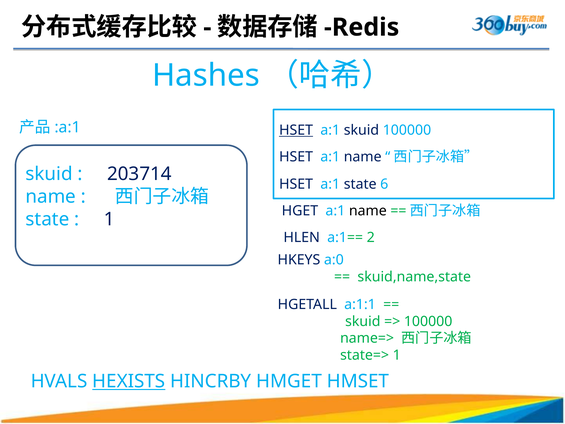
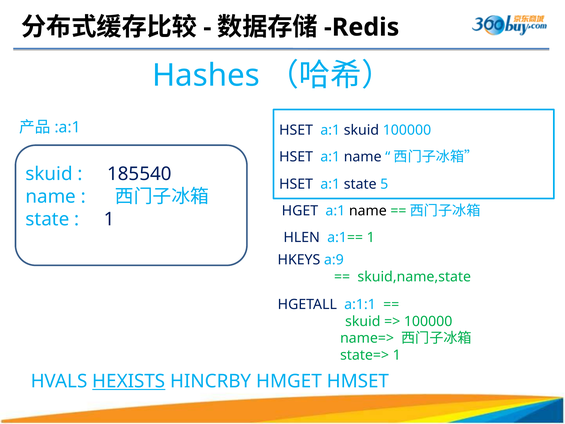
HSET underline: present -> none (296, 130)
203714: 203714 -> 185540 (139, 174)
6: 6 -> 5 (384, 184)
a:1== 2: 2 -> 1 (371, 237)
a:0: a:0 -> a:9 (334, 260)
